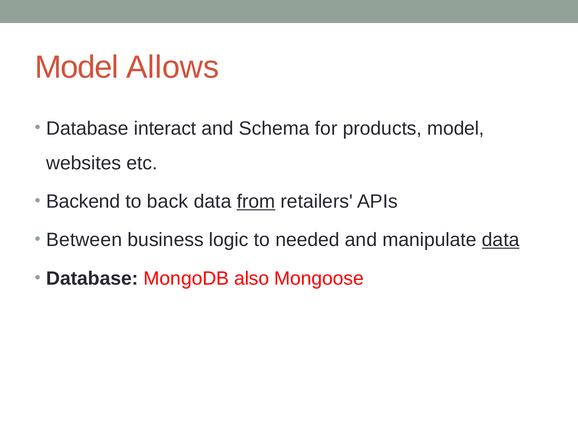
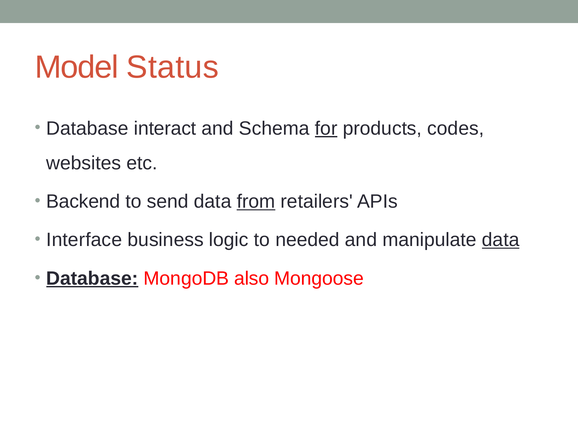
Allows: Allows -> Status (173, 67)
for underline: none -> present (326, 129)
products model: model -> codes (456, 129)
back: back -> send (168, 202)
Between: Between -> Interface (84, 240)
Database underline: none -> present (92, 279)
